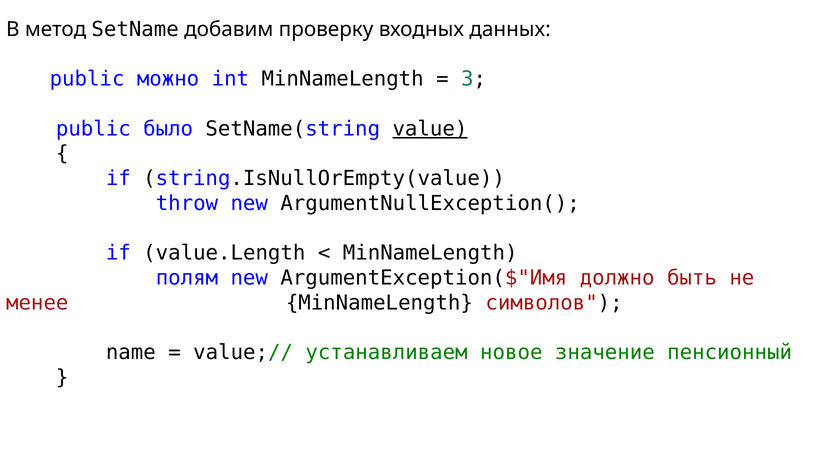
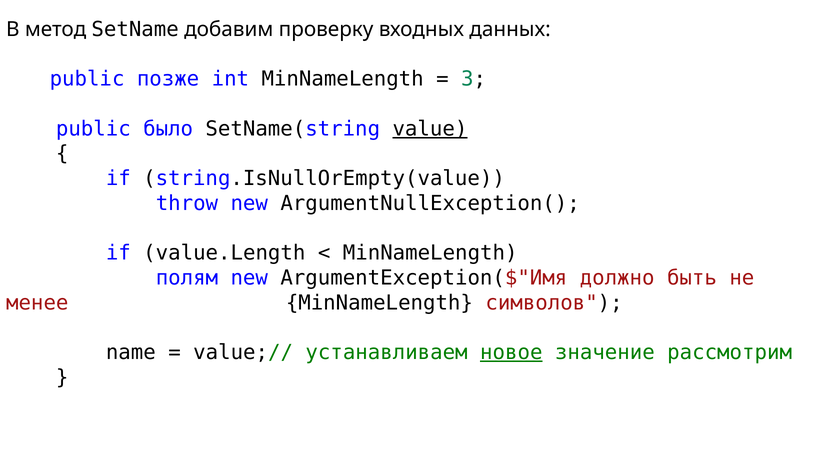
можно: можно -> позже (168, 79)
новое underline: none -> present (511, 353)
пенсионный: пенсионный -> рассмотрим (730, 353)
